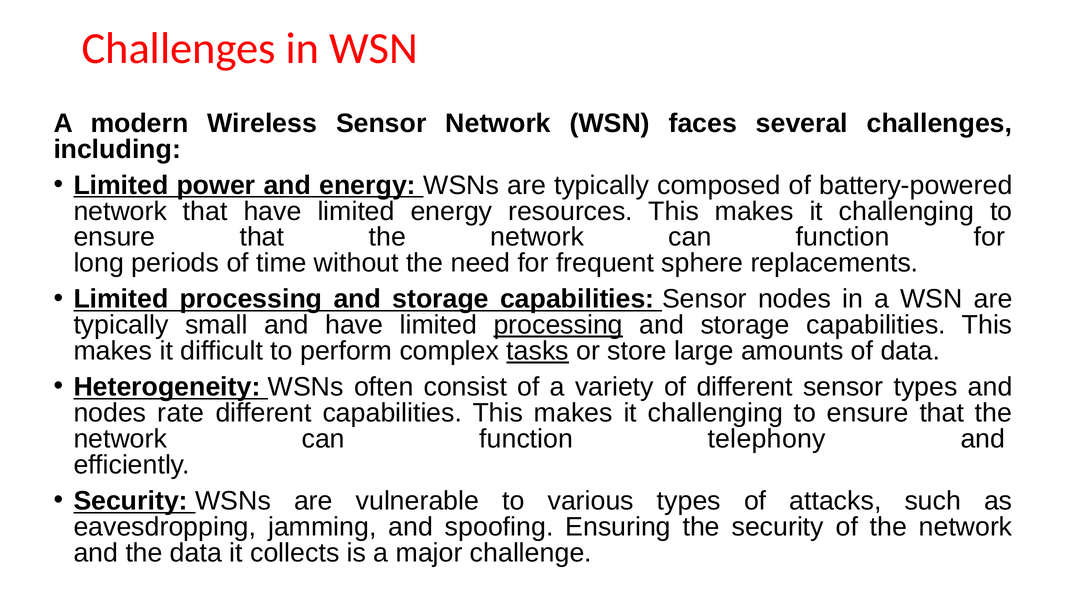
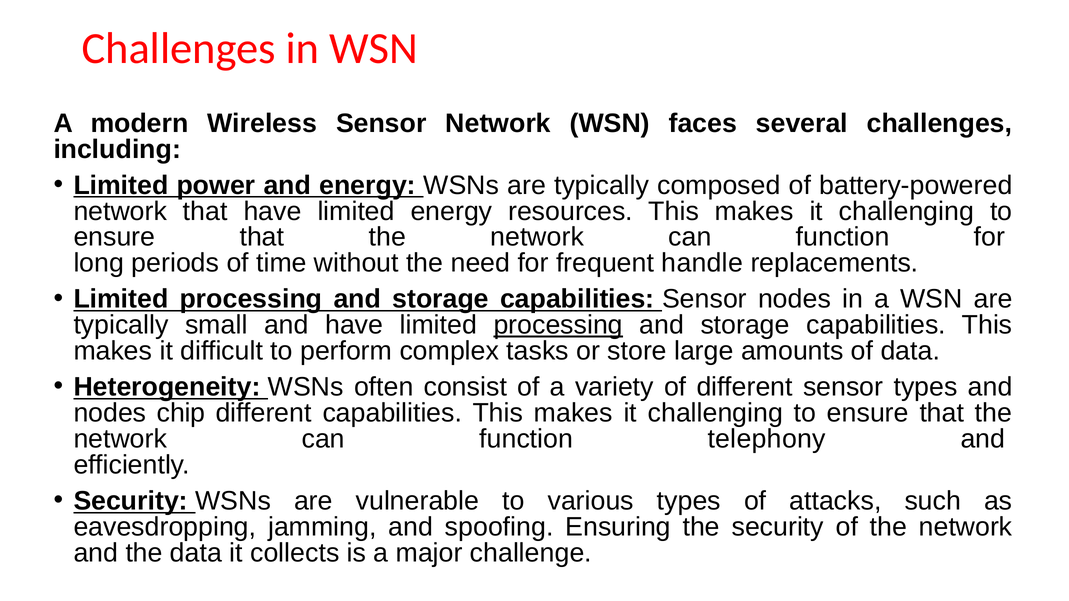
sphere: sphere -> handle (702, 263)
tasks underline: present -> none (538, 351)
rate: rate -> chip (181, 413)
